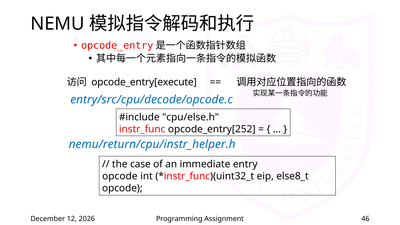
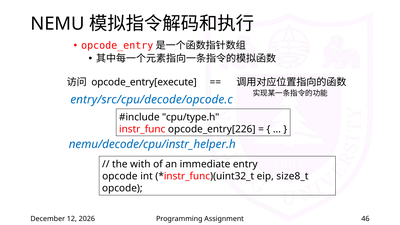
cpu/else.h: cpu/else.h -> cpu/type.h (191, 117)
opcode_entry[252: opcode_entry[252 -> opcode_entry[226 (212, 129)
nemu/return/cpu/instr_helper.h: nemu/return/cpu/instr_helper.h -> nemu/decode/cpu/instr_helper.h (152, 144)
case: case -> with (140, 164)
else8_t: else8_t -> size8_t (292, 176)
